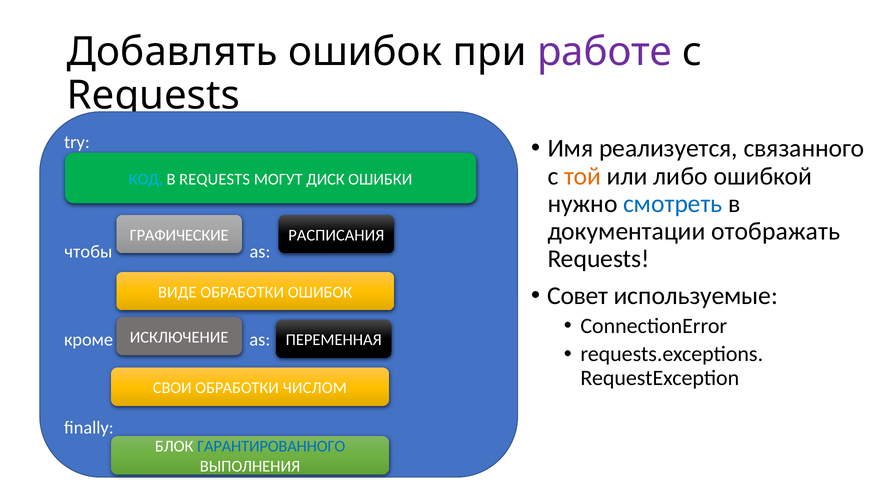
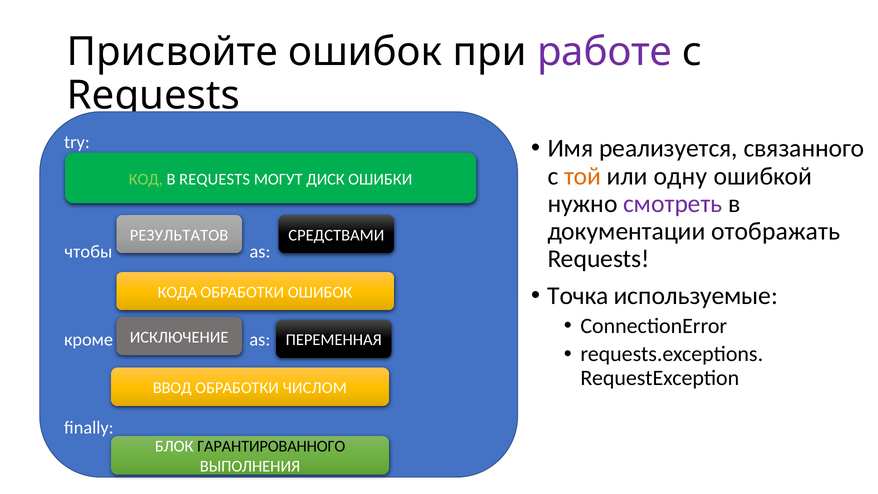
Добавлять: Добавлять -> Присвойте (172, 52)
либо: либо -> одну (680, 176)
КОД colour: light blue -> light green (146, 179)
смотреть colour: blue -> purple (673, 204)
ГРАФИЧЕСКИЕ: ГРАФИЧЕСКИЕ -> РЕЗУЛЬТАТОВ (179, 235)
РАСПИСАНИЯ: РАСПИСАНИЯ -> СРЕДСТВАМИ (336, 235)
Совет: Совет -> Точка (578, 296)
ВИДЕ: ВИДЕ -> КОДА (177, 292)
СВОИ: СВОИ -> ВВОД (172, 388)
ГАРАНТИРОВАННОГО colour: blue -> black (271, 446)
